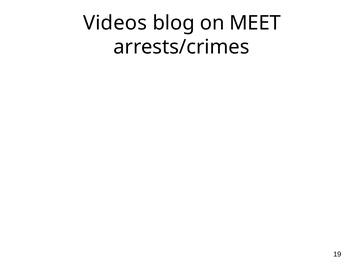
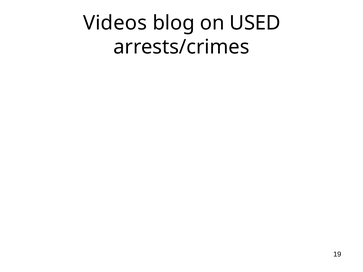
MEET: MEET -> USED (255, 23)
